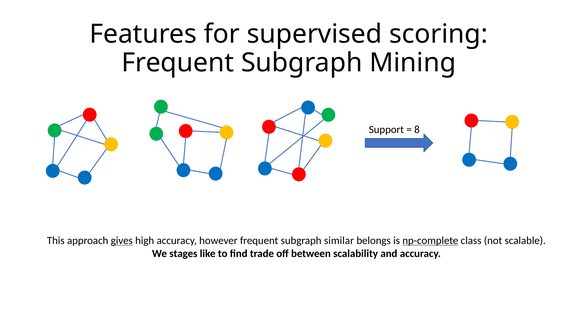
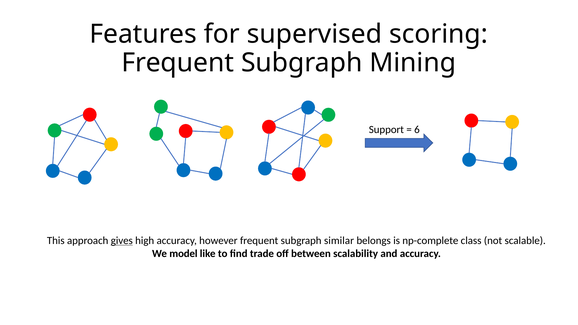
8: 8 -> 6 (417, 129)
np-complete underline: present -> none (430, 241)
stages: stages -> model (183, 254)
